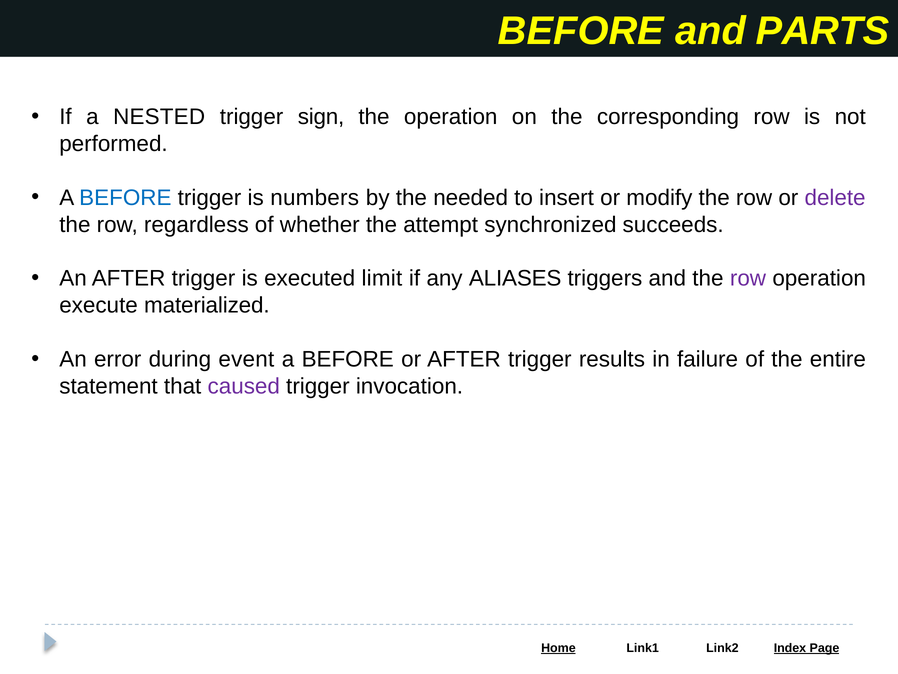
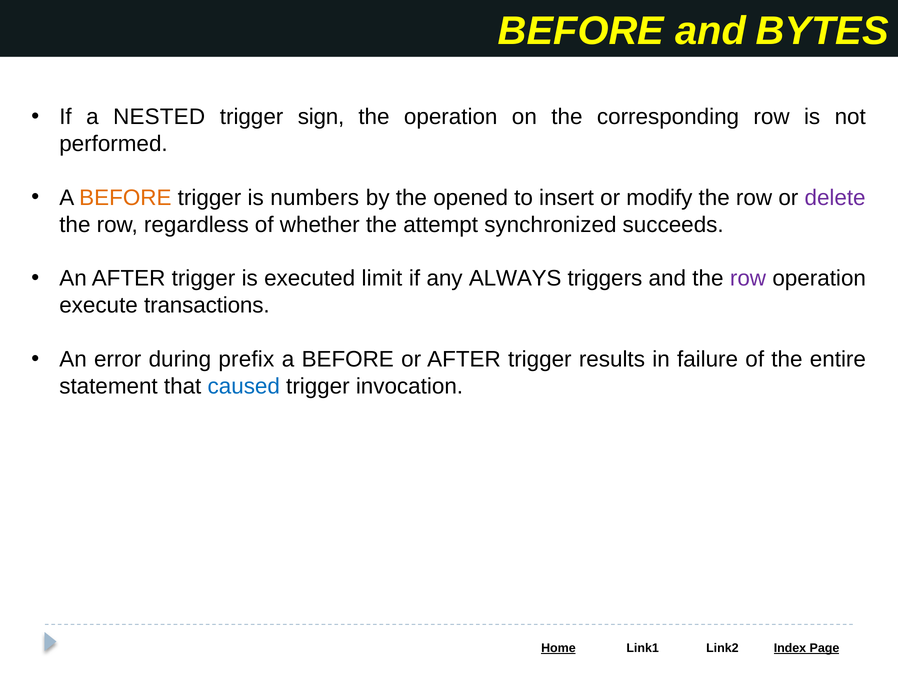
PARTS: PARTS -> BYTES (822, 31)
BEFORE colour: blue -> orange (125, 198)
needed: needed -> opened (471, 198)
ALIASES: ALIASES -> ALWAYS (515, 278)
materialized: materialized -> transactions (207, 305)
event: event -> prefix (246, 359)
caused colour: purple -> blue (244, 386)
